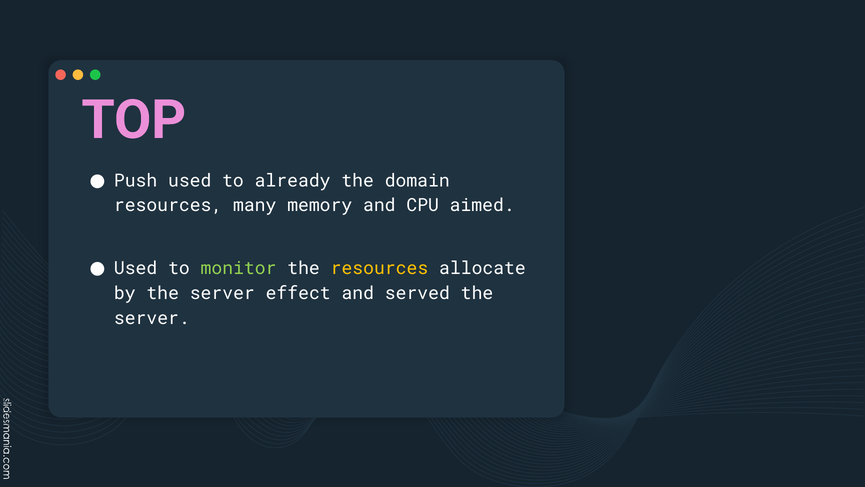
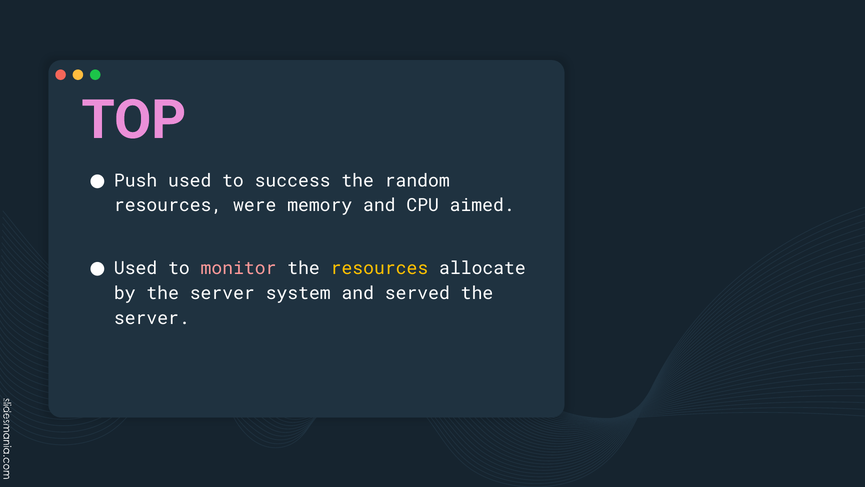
already: already -> success (293, 180)
domain: domain -> random (417, 180)
many: many -> were (255, 205)
monitor colour: light green -> pink (239, 268)
effect: effect -> system (298, 293)
